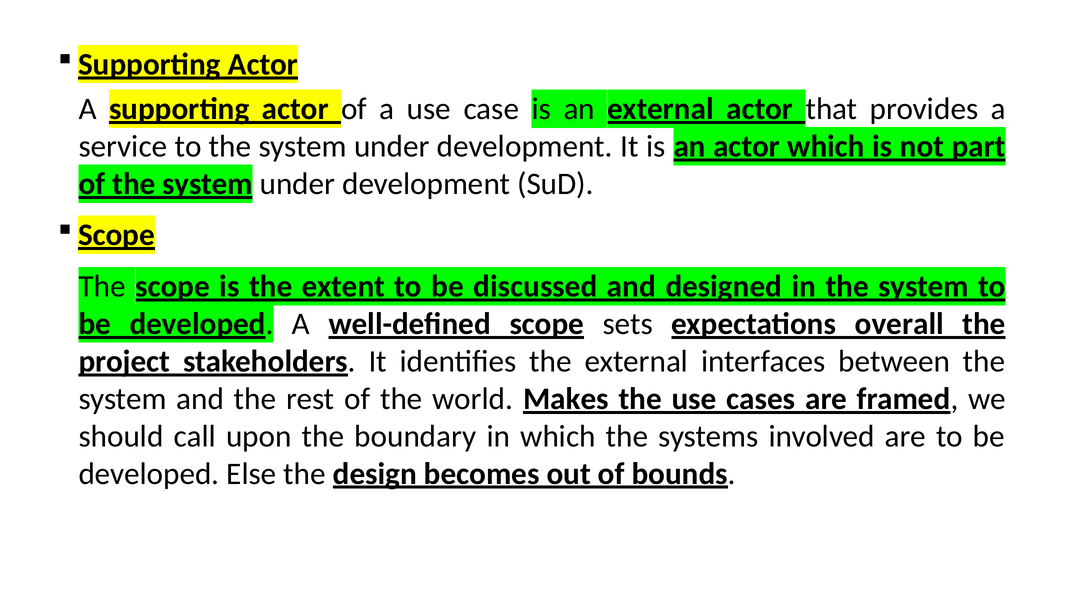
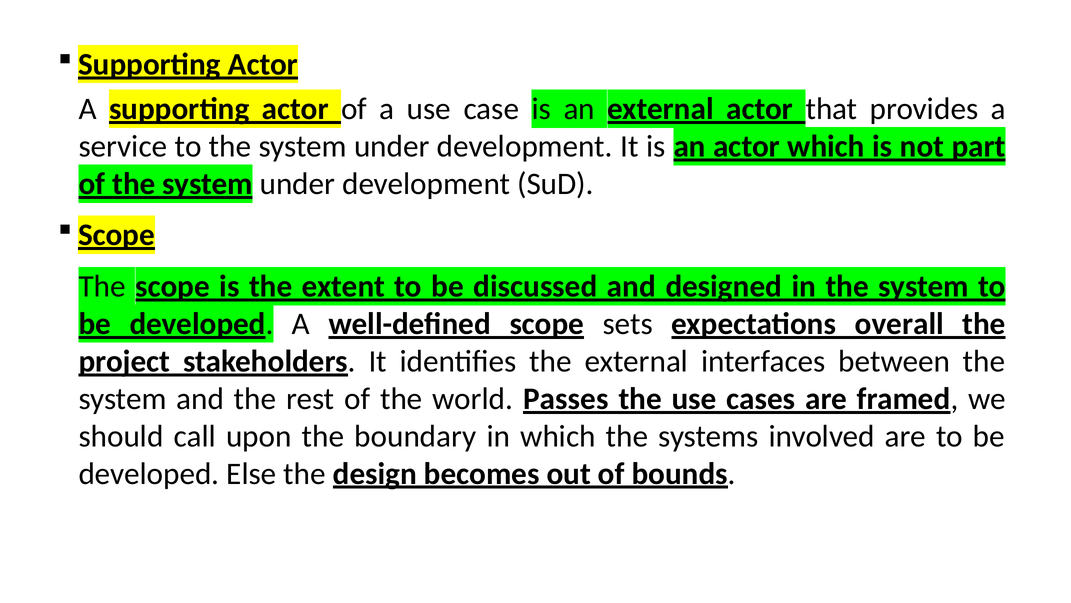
Makes: Makes -> Passes (566, 398)
